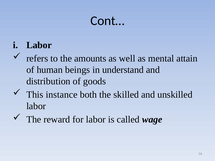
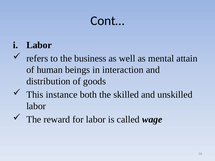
amounts: amounts -> business (90, 58)
understand: understand -> interaction (123, 70)
